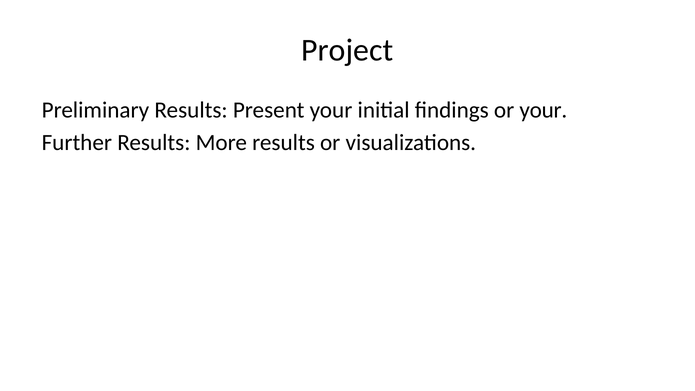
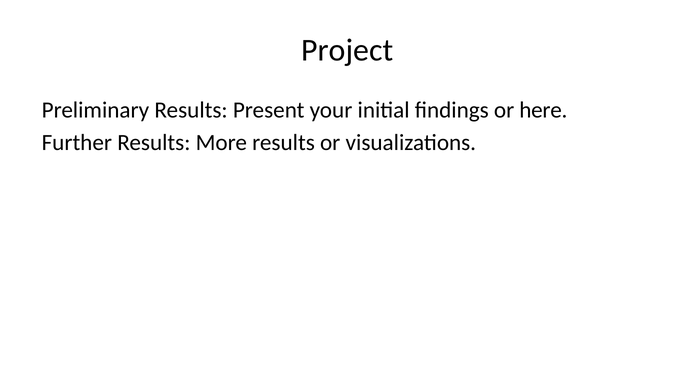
or your: your -> here (543, 110)
